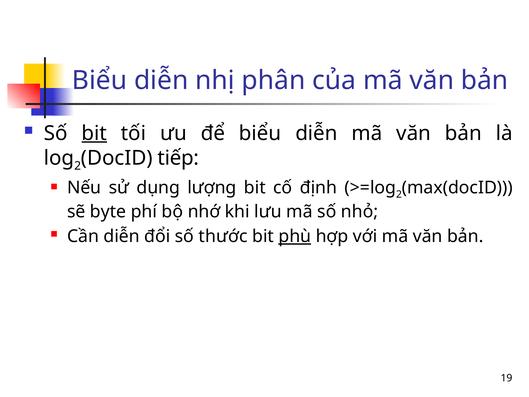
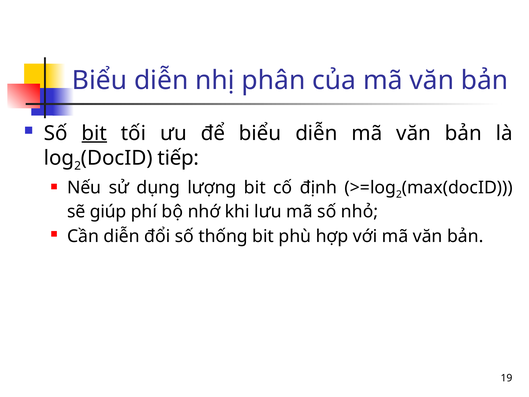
byte: byte -> giúp (108, 212)
thước: thước -> thống (223, 236)
phù underline: present -> none (295, 236)
